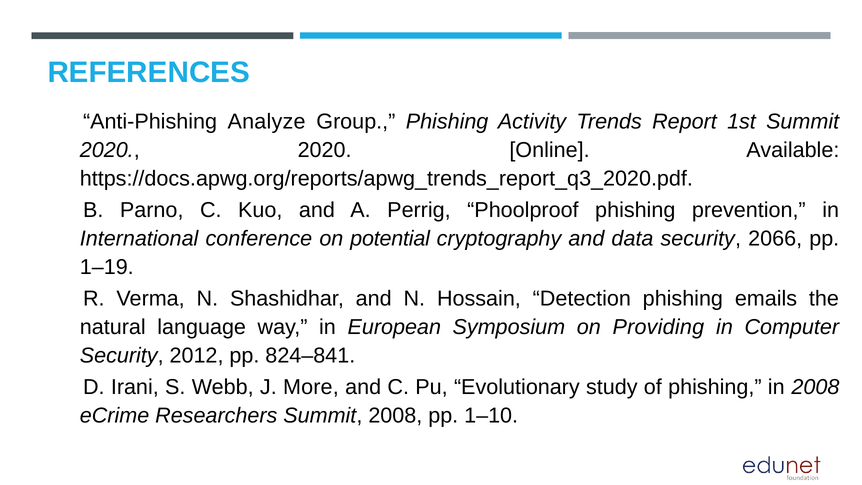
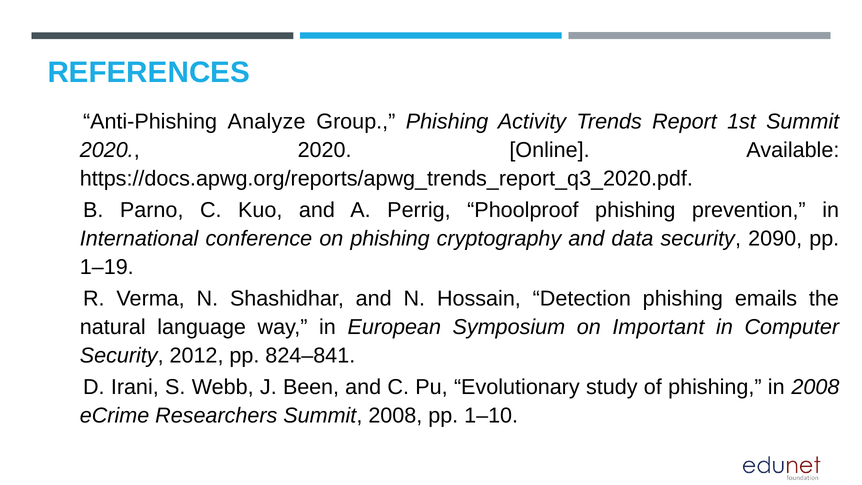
on potential: potential -> phishing (390, 239)
2066: 2066 -> 2090 (775, 239)
Providing: Providing -> Important (658, 327)
More: More -> Been (311, 387)
